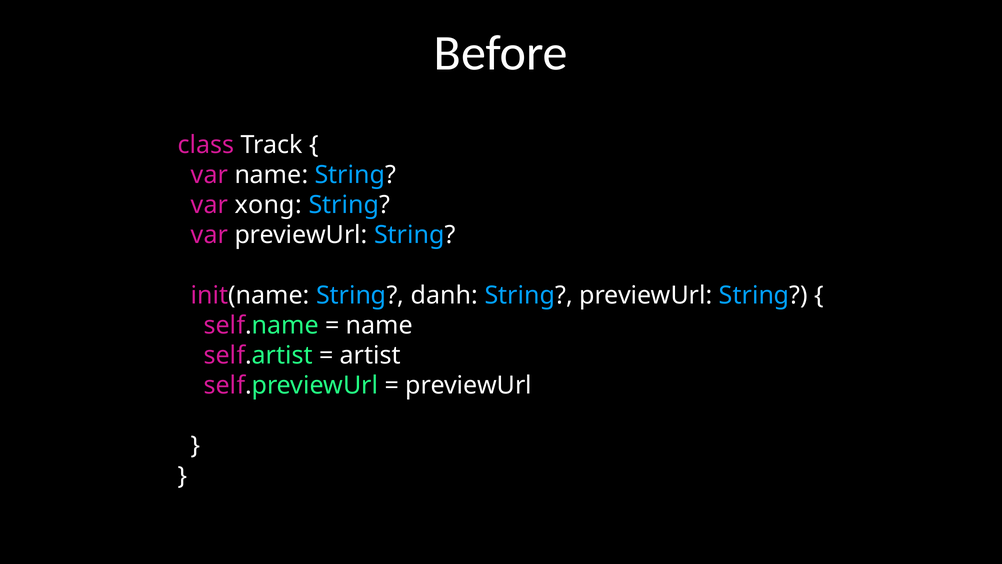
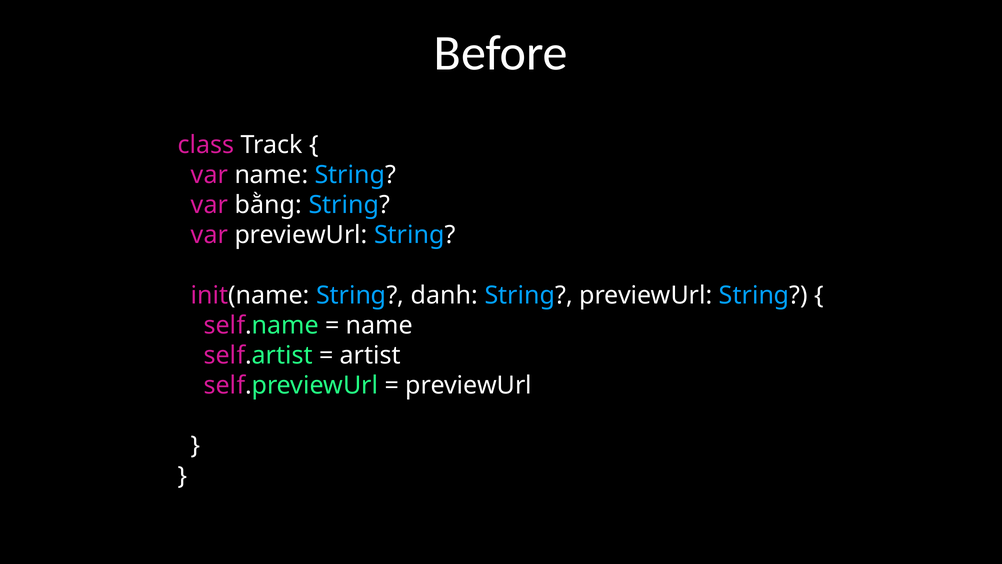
xong: xong -> bằng (268, 205)
